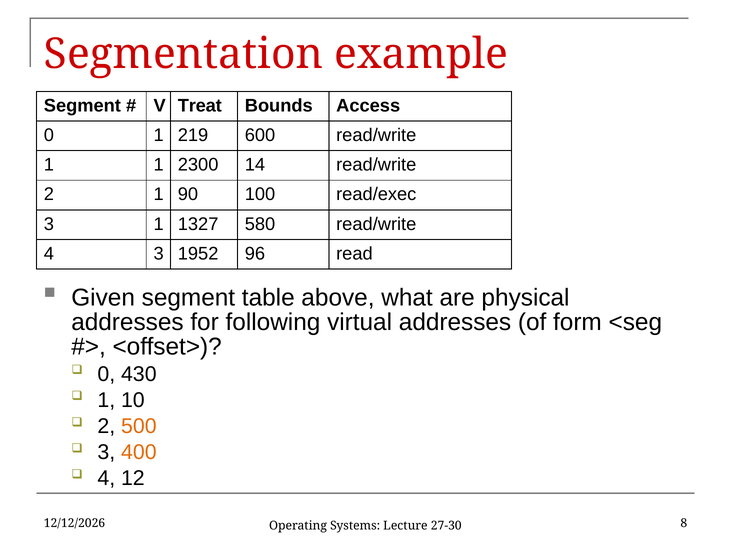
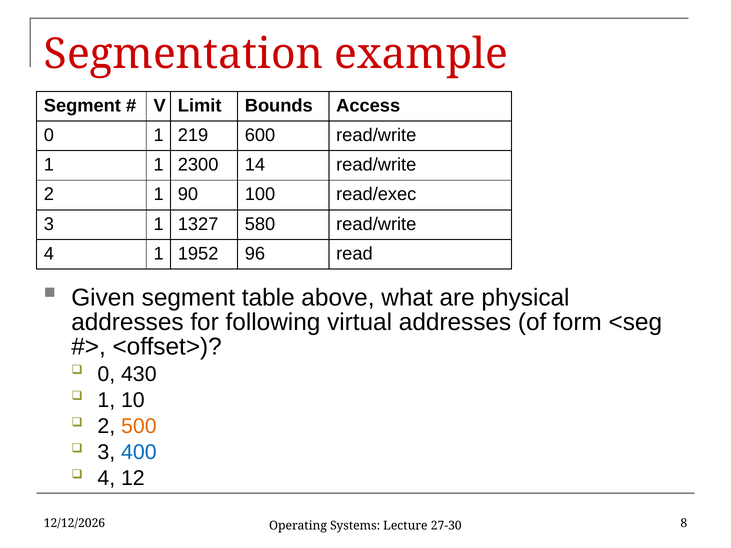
Treat: Treat -> Limit (200, 106)
4 3: 3 -> 1 (159, 254)
400 colour: orange -> blue (139, 453)
